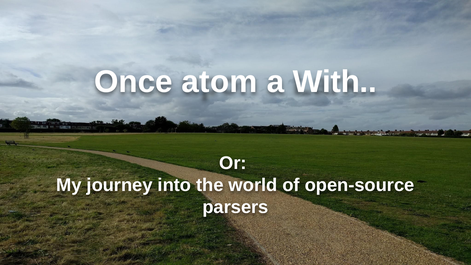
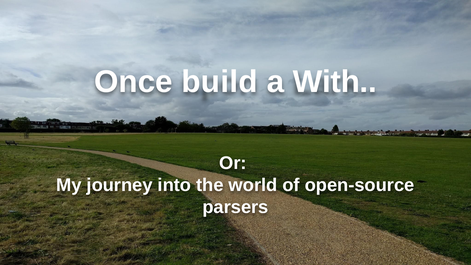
atom: atom -> build (219, 82)
